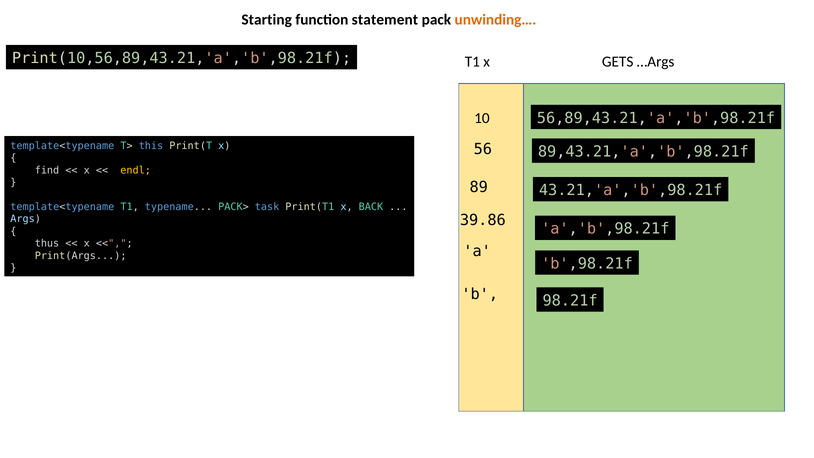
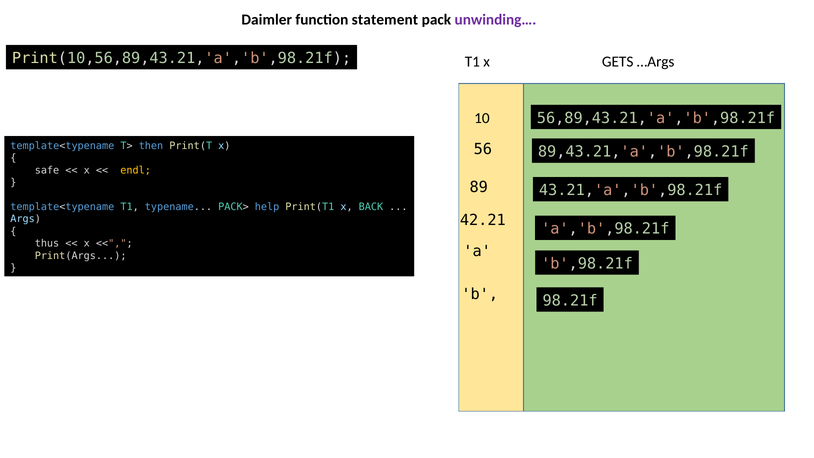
Starting: Starting -> Daimler (267, 20)
unwinding… colour: orange -> purple (495, 20)
this: this -> then (151, 146)
find: find -> safe (47, 170)
task: task -> help (267, 207)
39.86: 39.86 -> 42.21 (483, 220)
